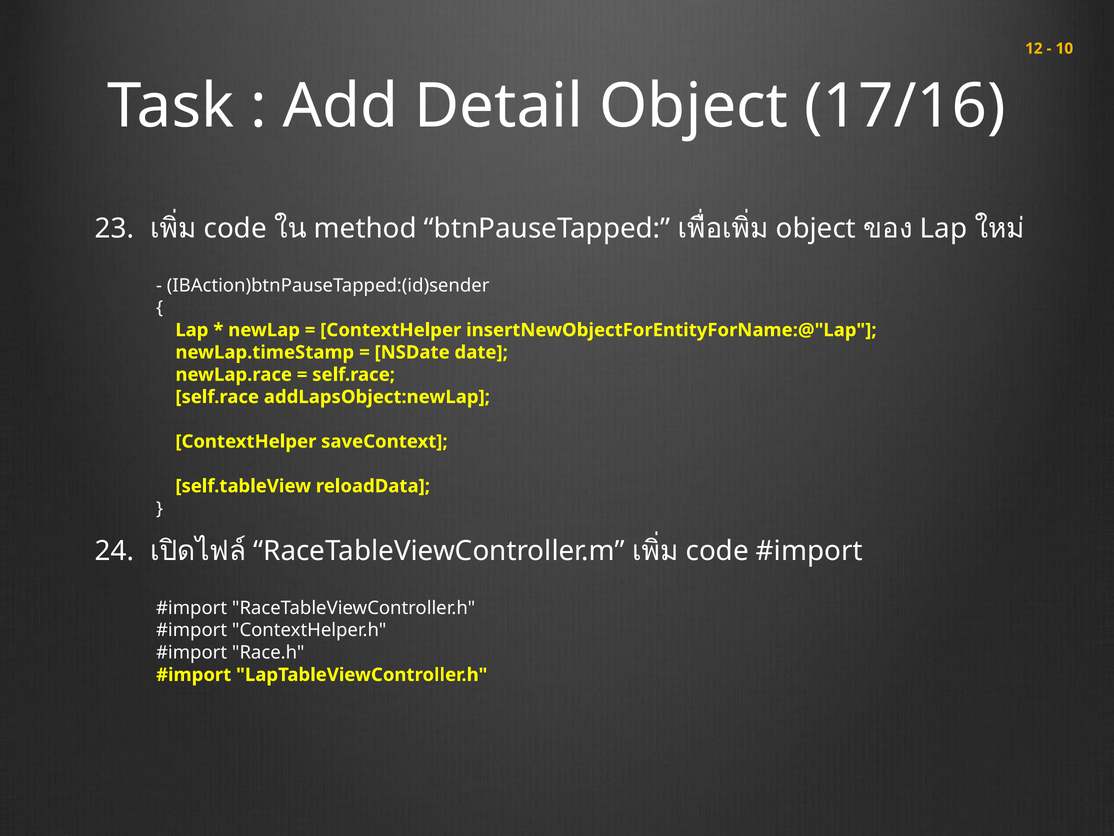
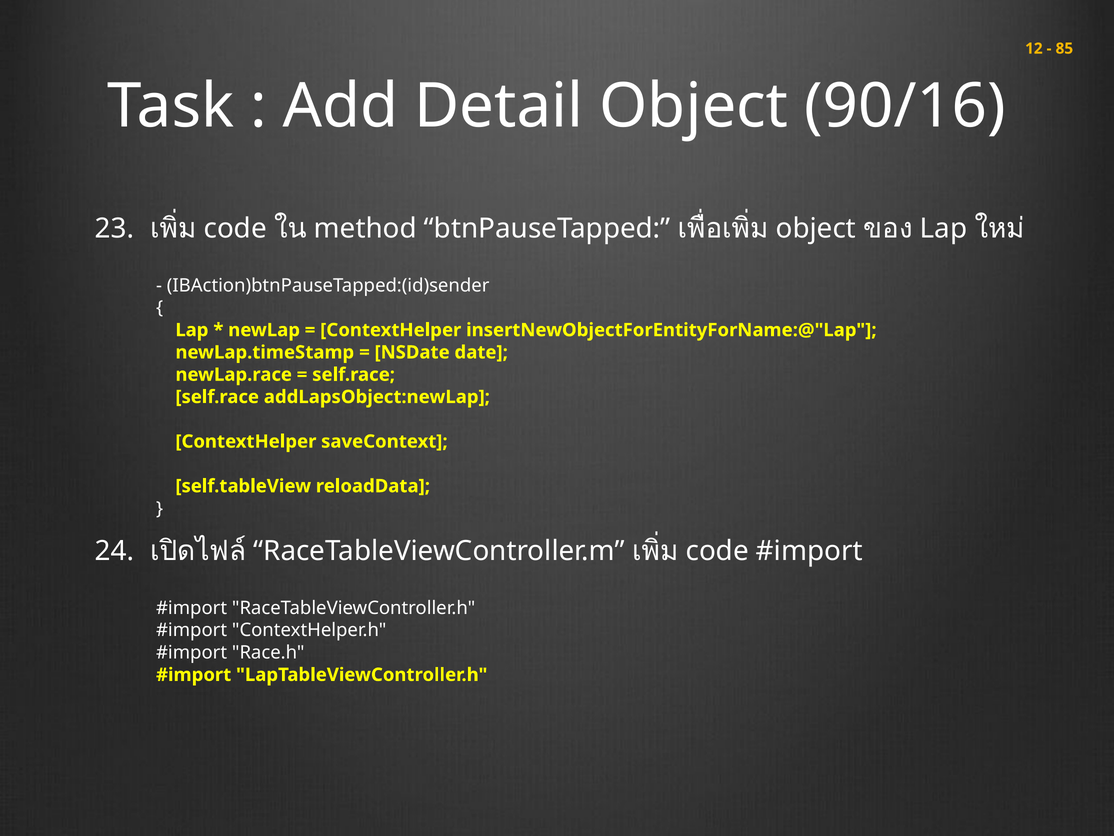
10: 10 -> 85 (1064, 49)
17/16: 17/16 -> 90/16 (905, 106)
